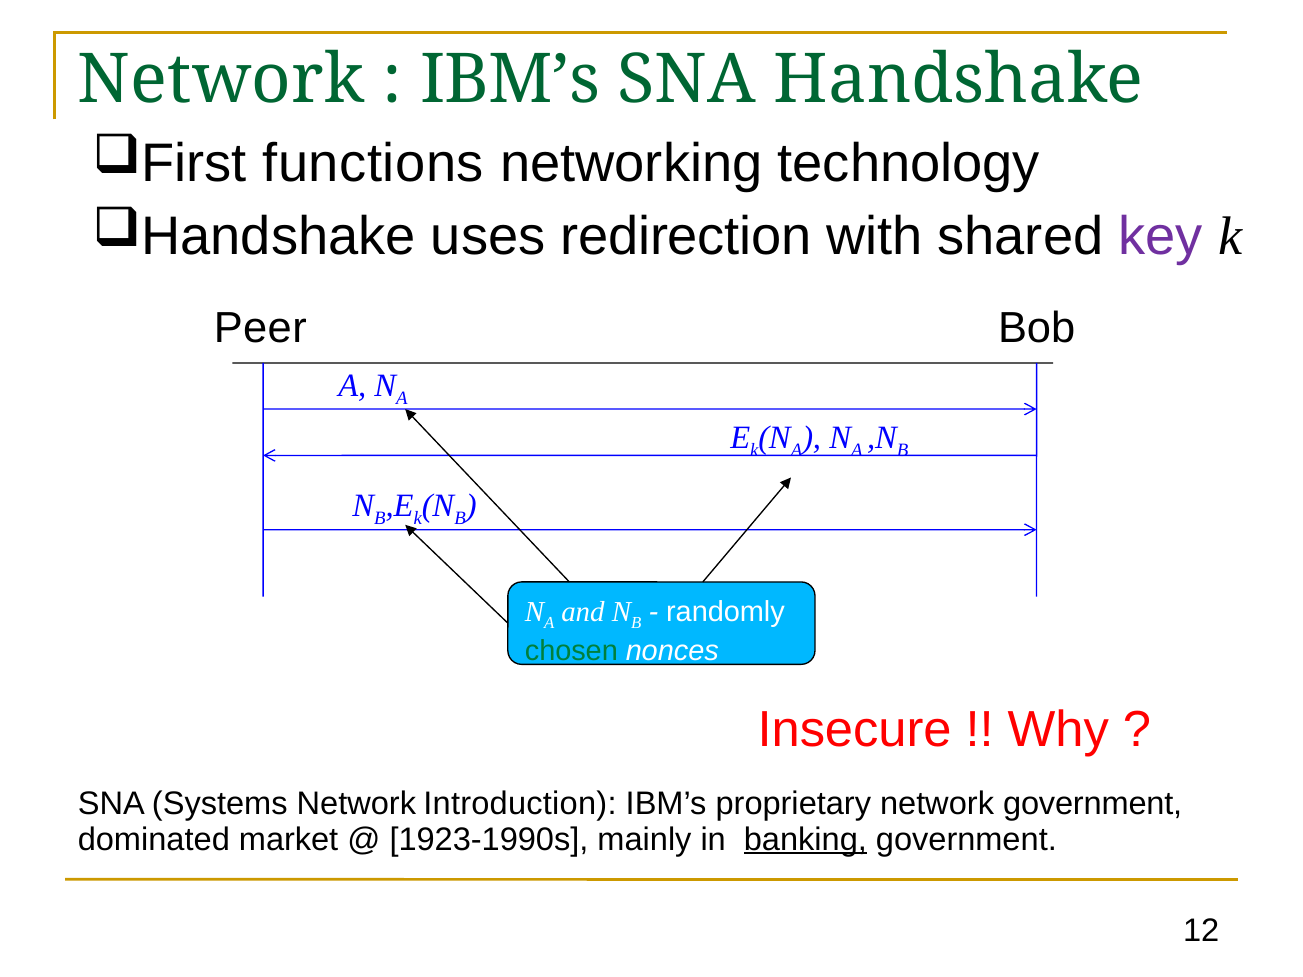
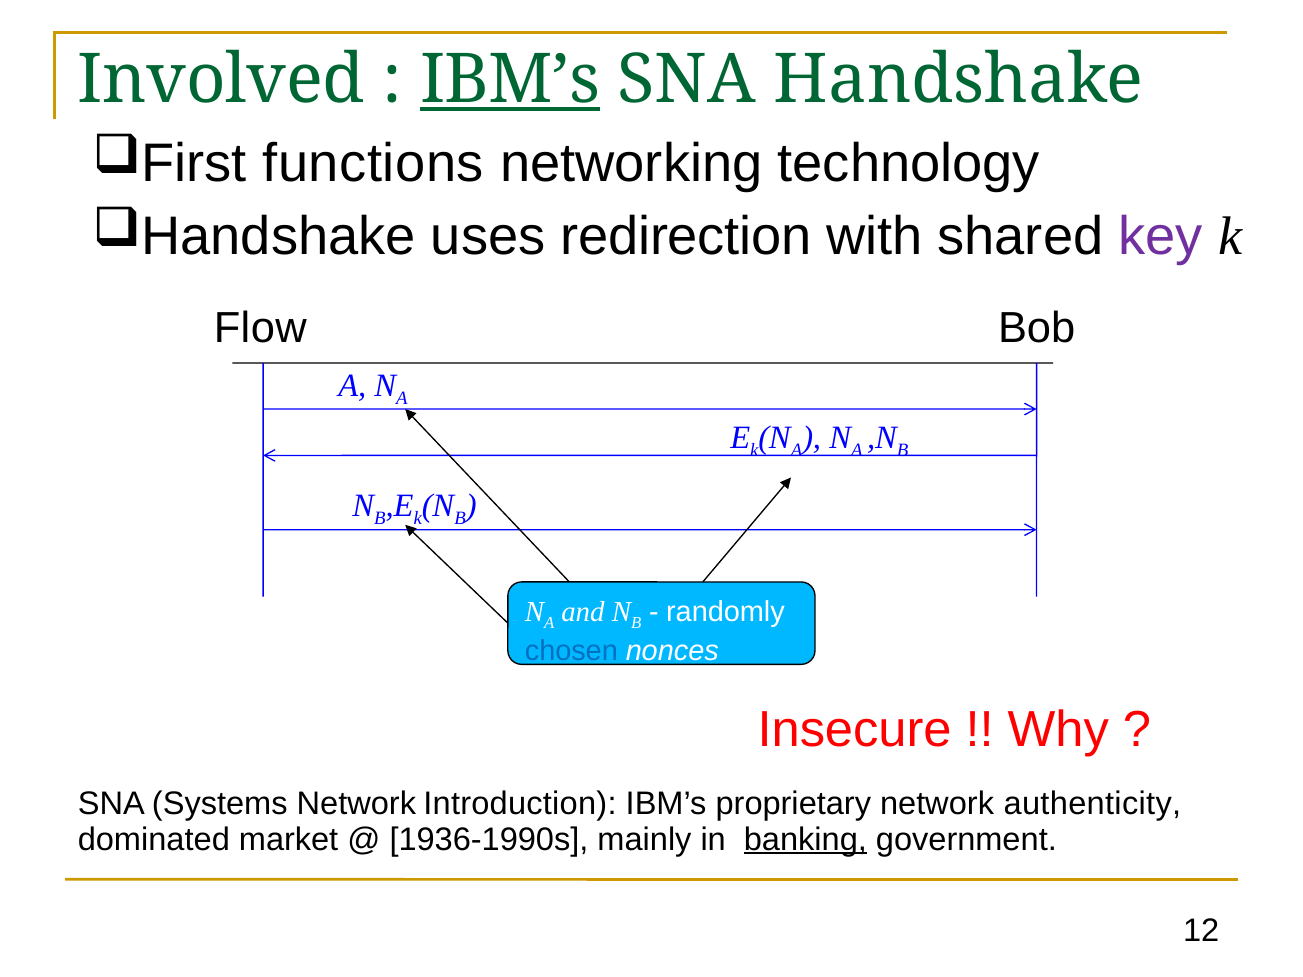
Network: Network -> Involved (222, 80)
IBM’s underline: none -> present (510, 80)
Peer: Peer -> Flow (260, 328)
chosen colour: green -> blue (571, 651)
network government: government -> authenticity (1092, 804)
1923-1990s: 1923-1990s -> 1936-1990s (489, 840)
